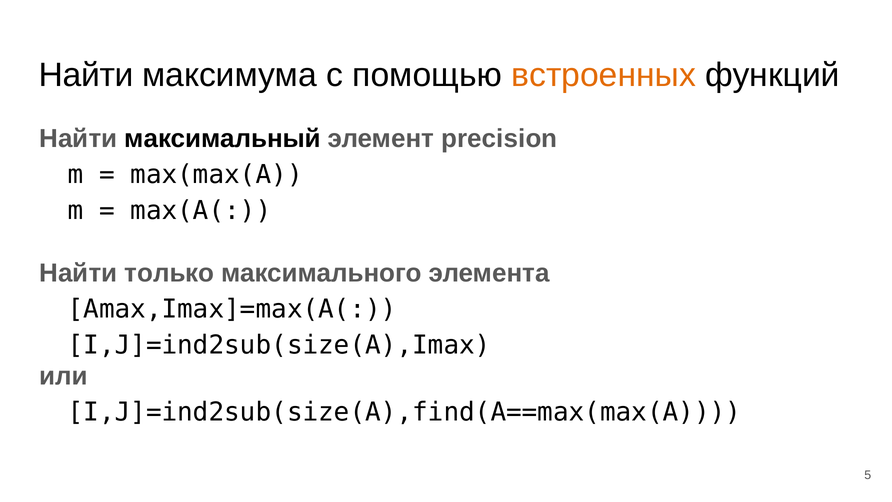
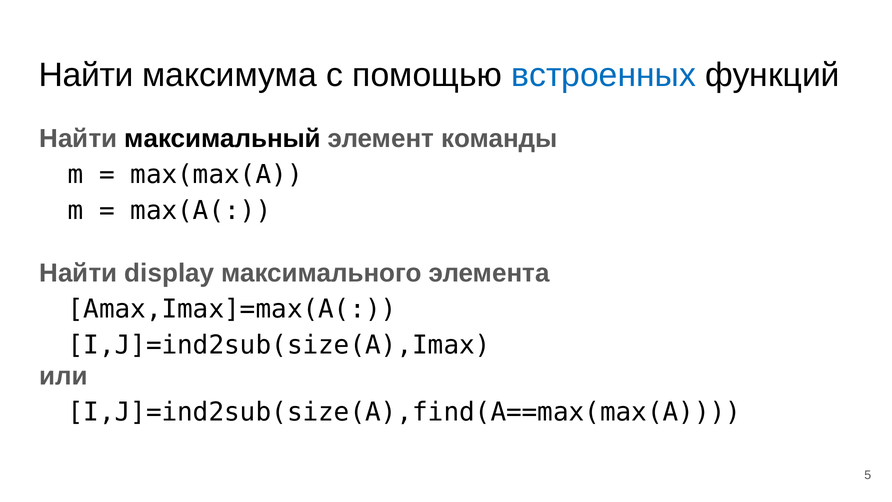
встроенных colour: orange -> blue (604, 75)
precision: precision -> команды (499, 139)
только: только -> display (169, 273)
